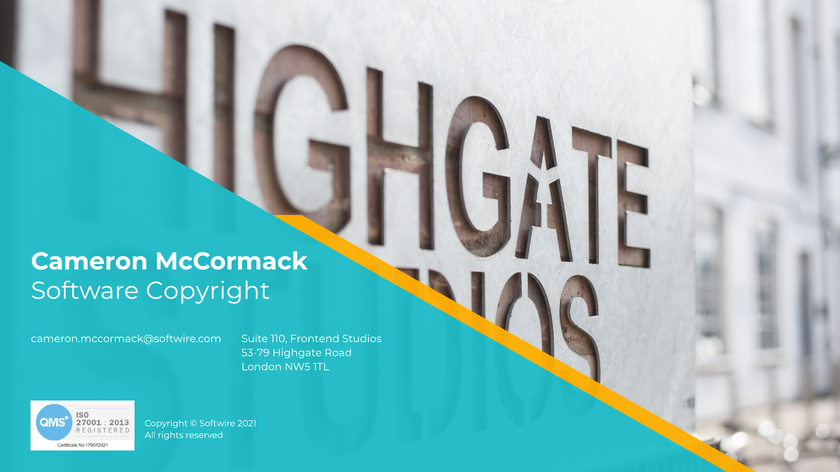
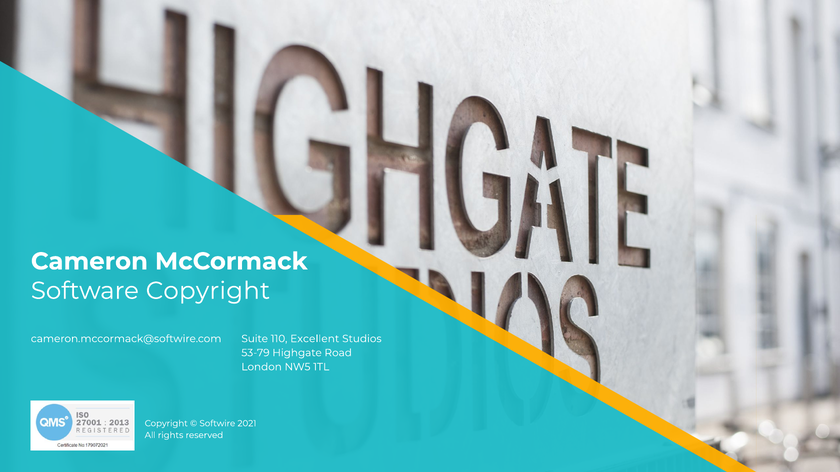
Frontend: Frontend -> Excellent (315, 339)
